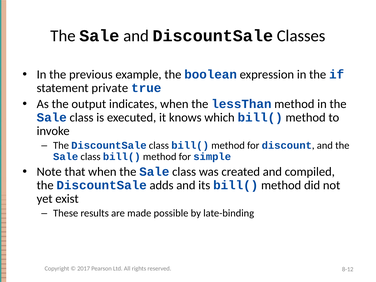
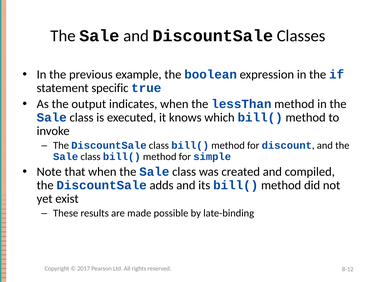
private: private -> specific (110, 88)
